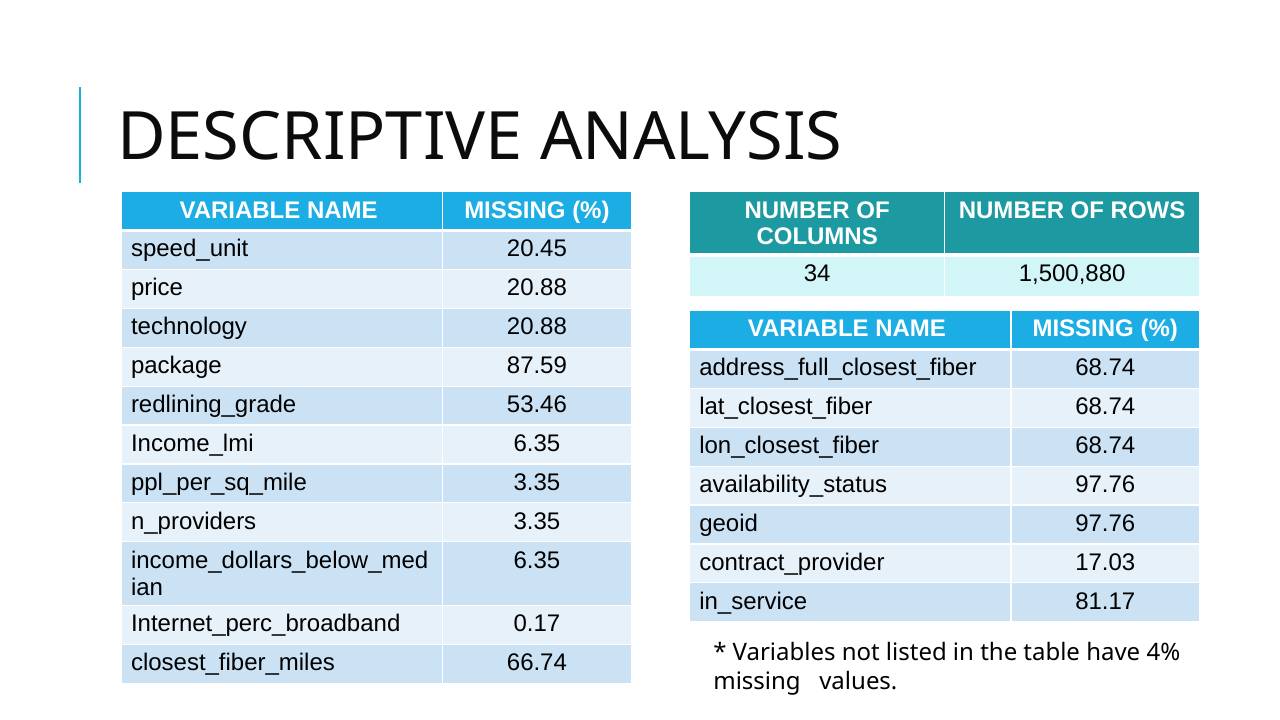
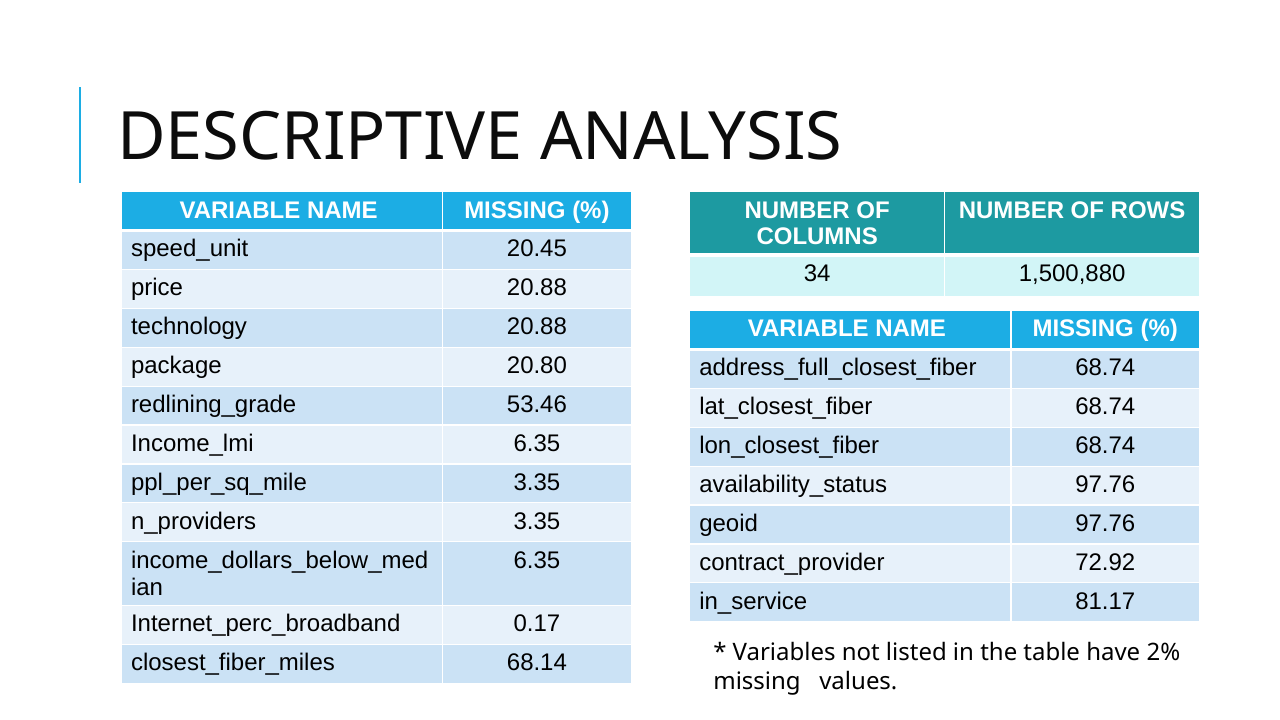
87.59: 87.59 -> 20.80 (537, 366)
17.03: 17.03 -> 72.92 (1105, 563)
4%: 4% -> 2% (1163, 653)
66.74: 66.74 -> 68.14 (537, 663)
